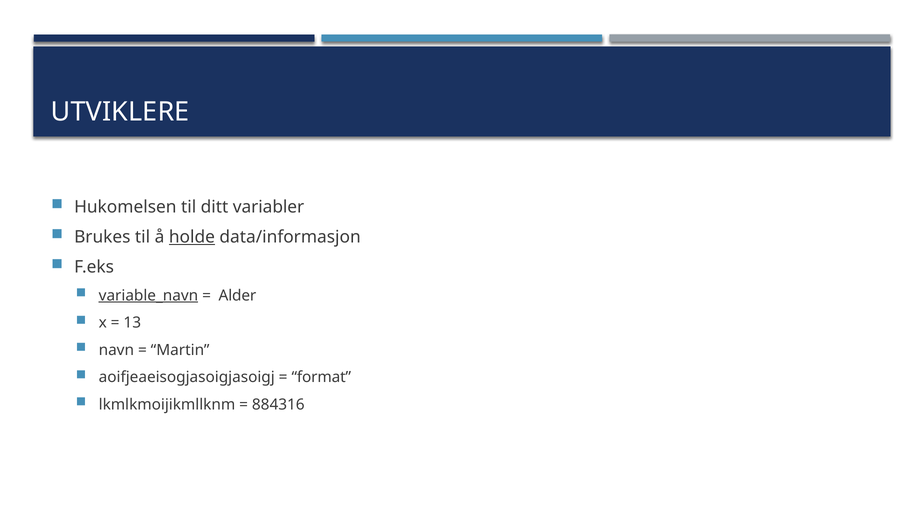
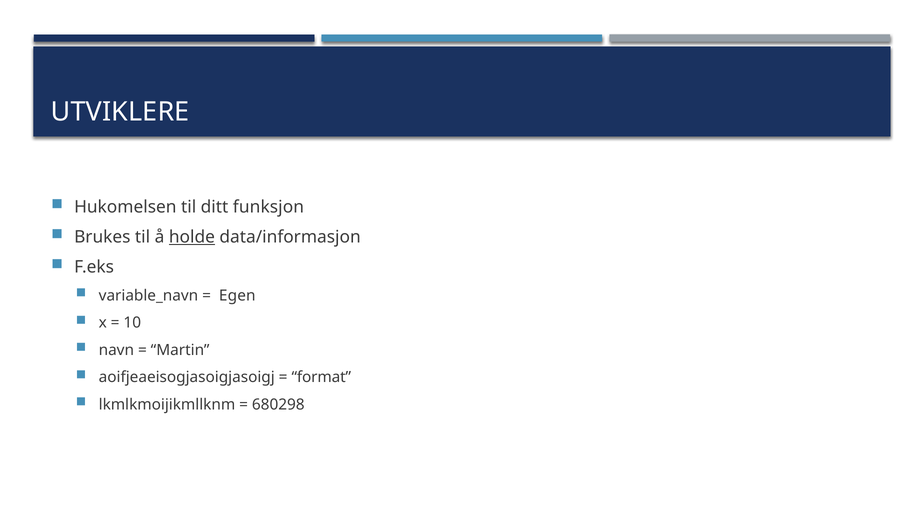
variabler: variabler -> funksjon (268, 207)
variable_navn underline: present -> none (148, 296)
Alder: Alder -> Egen (237, 296)
13: 13 -> 10 (132, 323)
884316: 884316 -> 680298 (278, 405)
